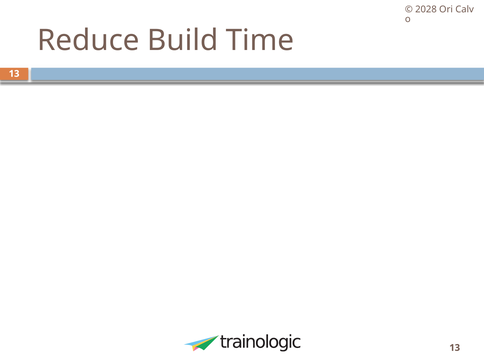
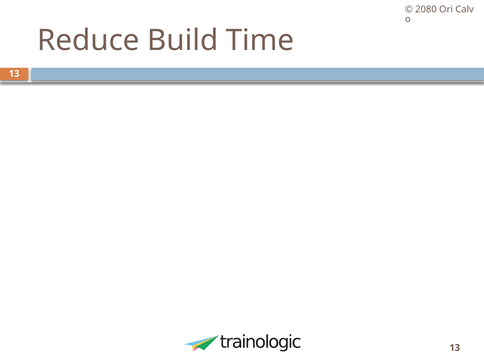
2028: 2028 -> 2080 (426, 10)
